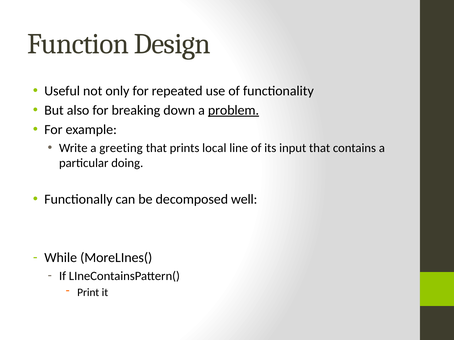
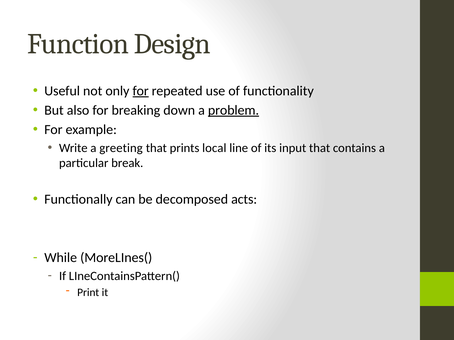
for underline: none -> present (141, 91)
doing: doing -> break (127, 163)
well: well -> acts (244, 200)
